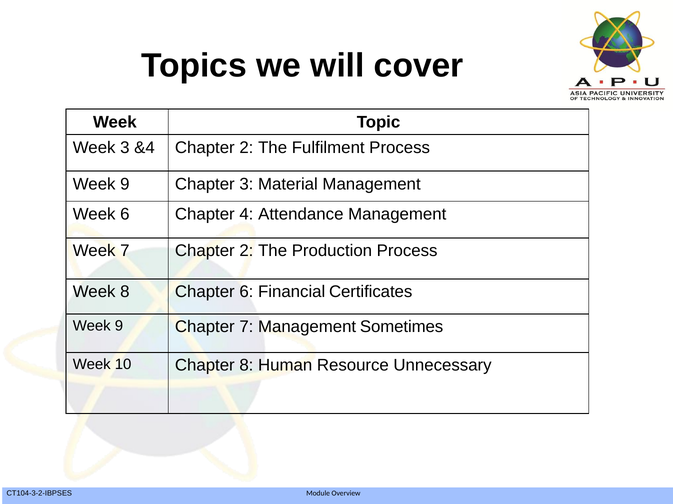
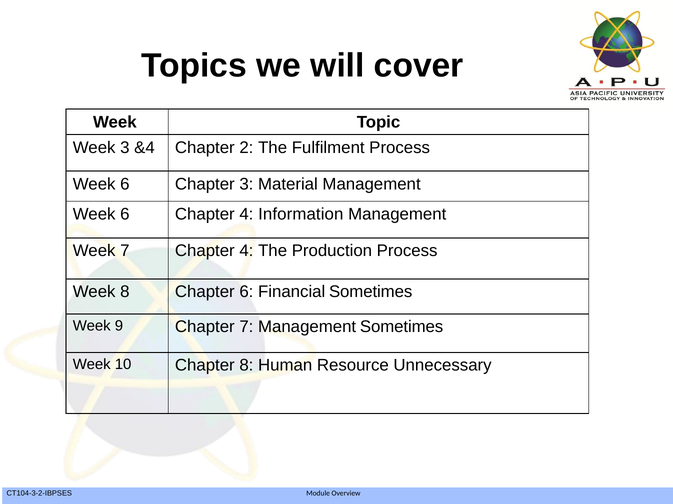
9: 9 -> 6 (125, 184)
Attendance: Attendance -> Information (301, 215)
7 Chapter 2: 2 -> 4 (246, 251)
Financial Certificates: Certificates -> Sometimes (371, 292)
